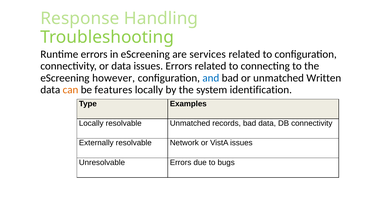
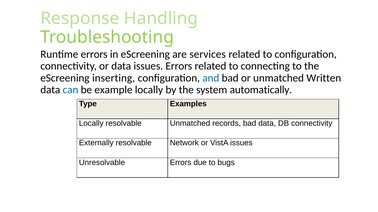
however: however -> inserting (114, 78)
can colour: orange -> blue (71, 90)
features: features -> example (113, 90)
identification: identification -> automatically (261, 90)
